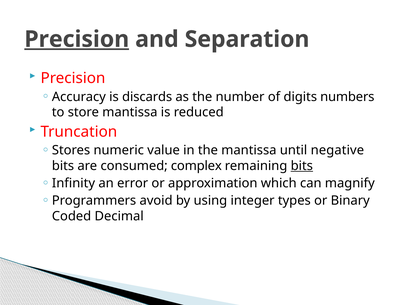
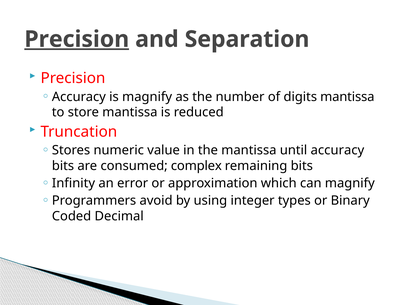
is discards: discards -> magnify (147, 97)
digits numbers: numbers -> mantissa (347, 97)
until negative: negative -> accuracy (337, 150)
bits underline: present -> none (302, 166)
